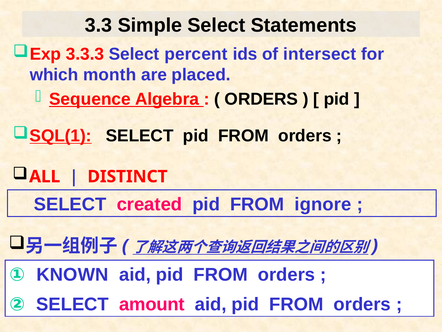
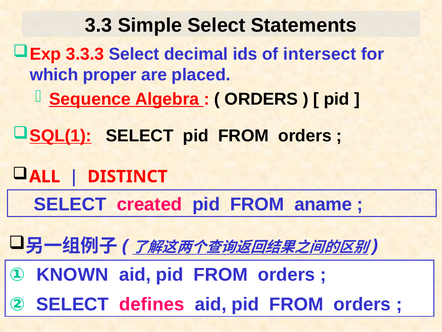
percent: percent -> decimal (196, 54)
month: month -> proper (110, 75)
ignore: ignore -> aname (323, 204)
amount: amount -> defines (152, 304)
